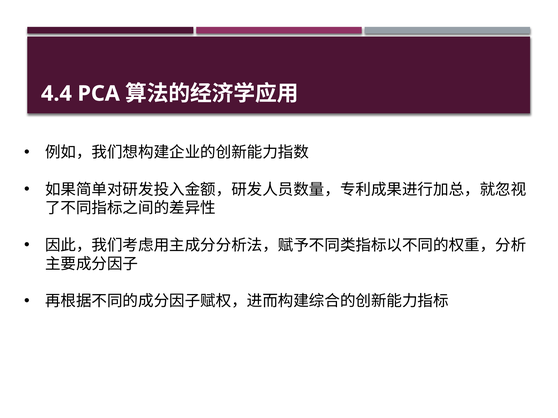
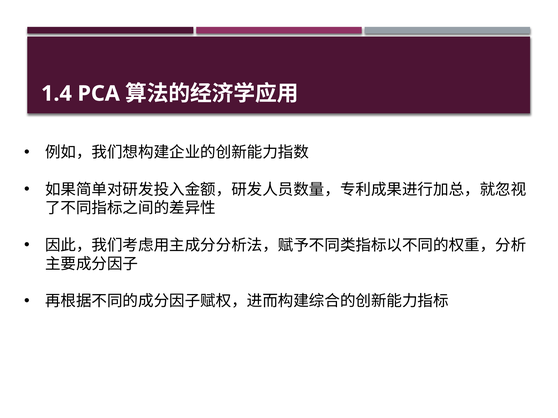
4.4: 4.4 -> 1.4 (56, 94)
